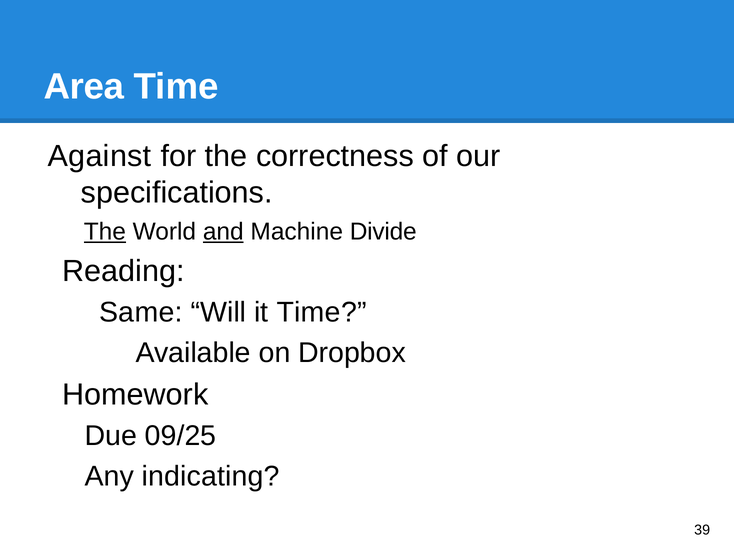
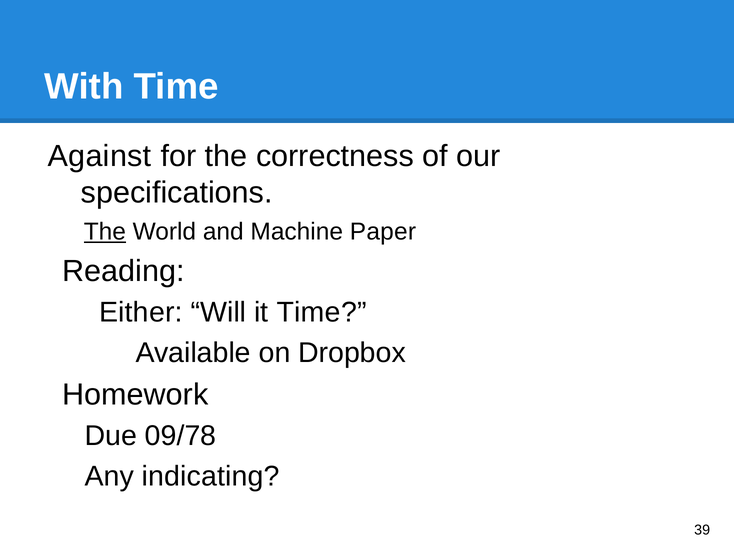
Area: Area -> With (84, 87)
and underline: present -> none (223, 232)
Divide: Divide -> Paper (383, 232)
Same: Same -> Either (141, 313)
09/25: 09/25 -> 09/78 (181, 436)
